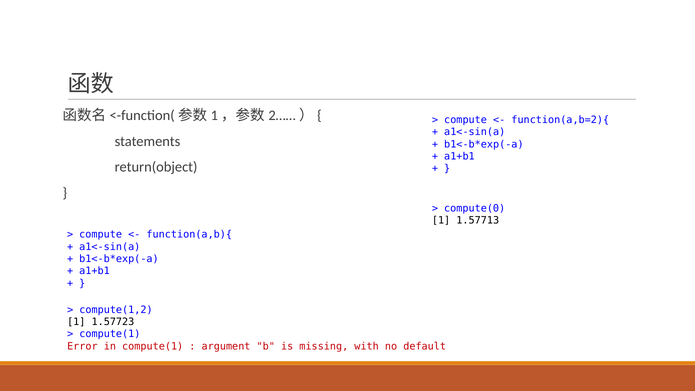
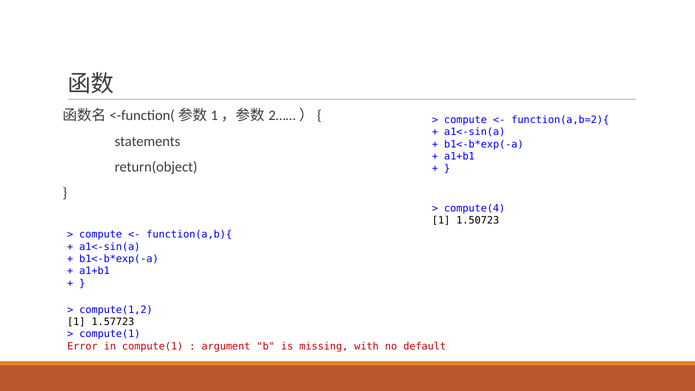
compute(0: compute(0 -> compute(4 (475, 208)
1.57713: 1.57713 -> 1.50723 (478, 221)
